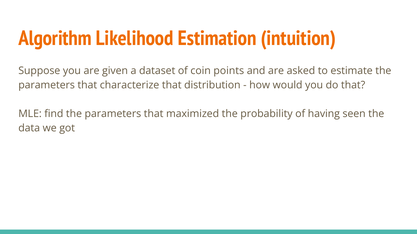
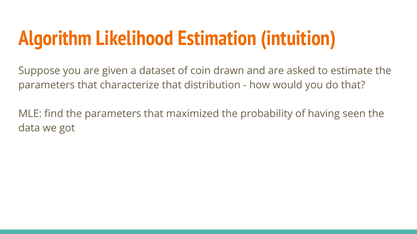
points: points -> drawn (229, 71)
